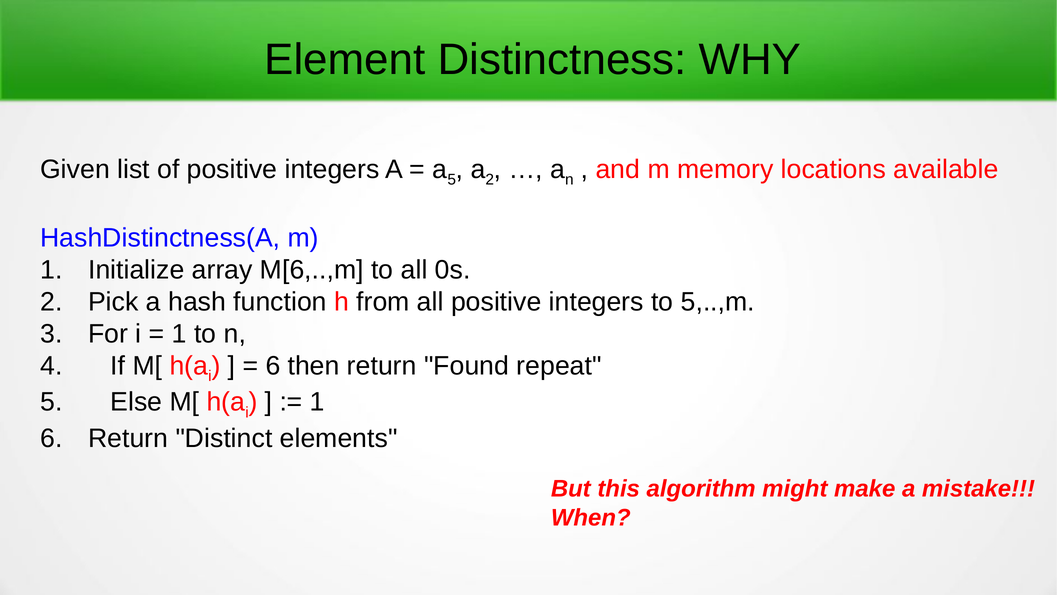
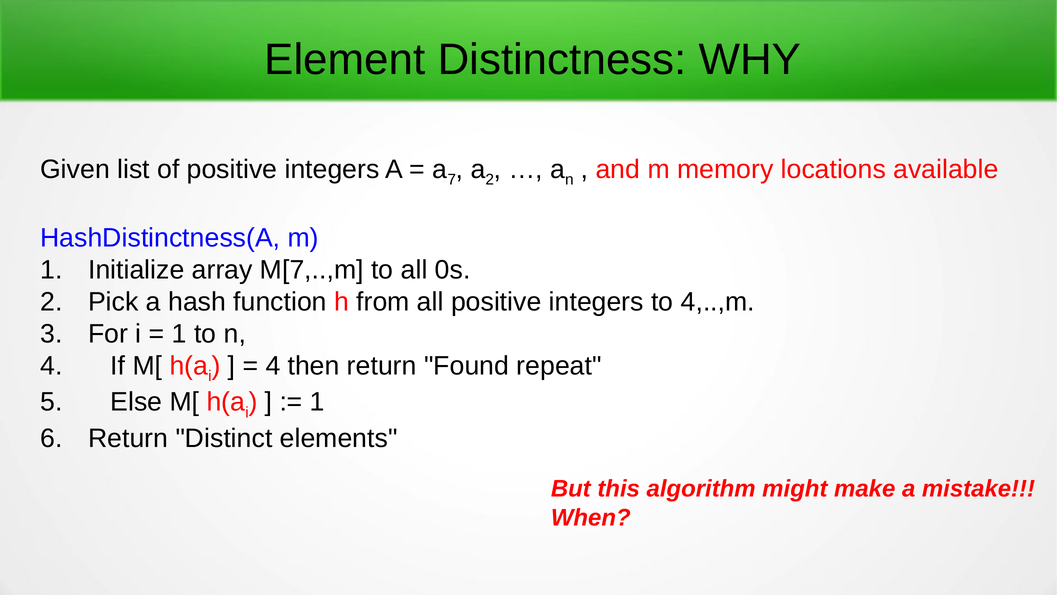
a 5: 5 -> 7 (452, 180)
M[6,..,m: M[6,..,m -> M[7,..,m (312, 270)
5,..,m: 5,..,m -> 4,..,m (718, 302)
6: 6 -> 4 (273, 366)
